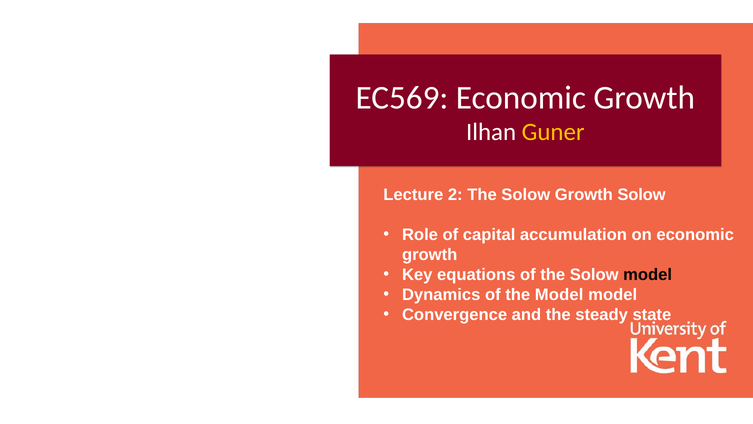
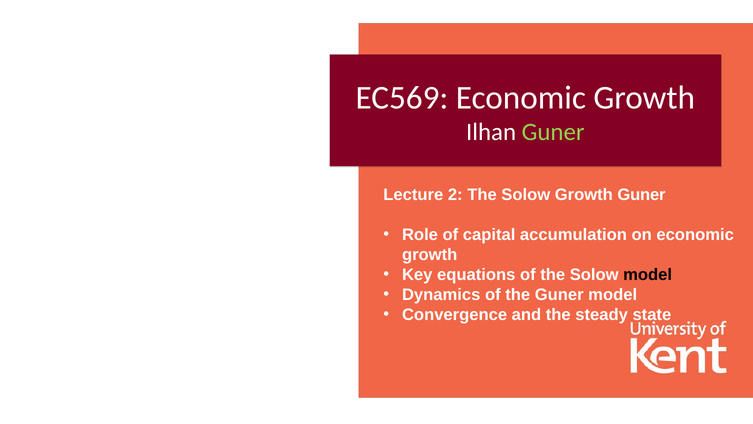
Guner colour: yellow -> light green (553, 132)
Growth Solow: Solow -> Guner (641, 195)
the Model: Model -> Guner (559, 294)
